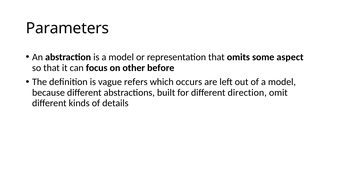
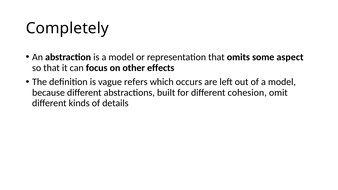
Parameters: Parameters -> Completely (67, 28)
before: before -> effects (161, 68)
direction: direction -> cohesion (247, 93)
